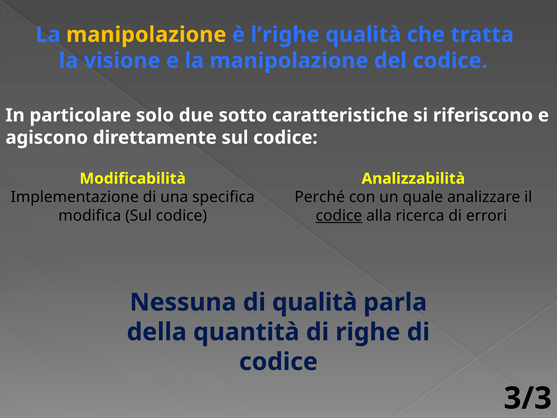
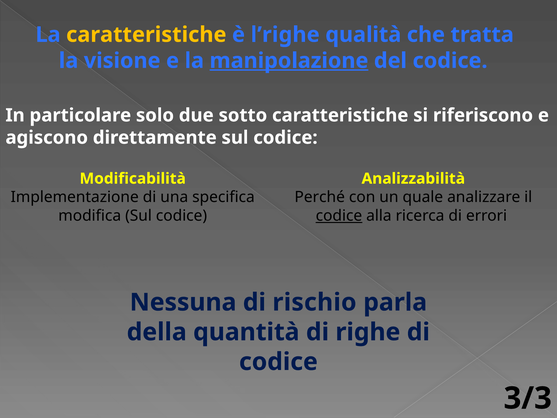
manipolazione: manipolazione -> caratteristiche (146, 35)
manipolazione underline: none -> present (289, 61)
di qualità: qualità -> rischio (314, 302)
